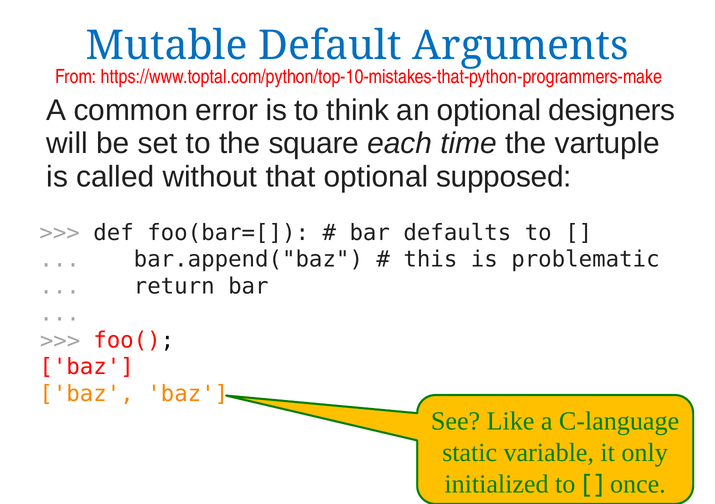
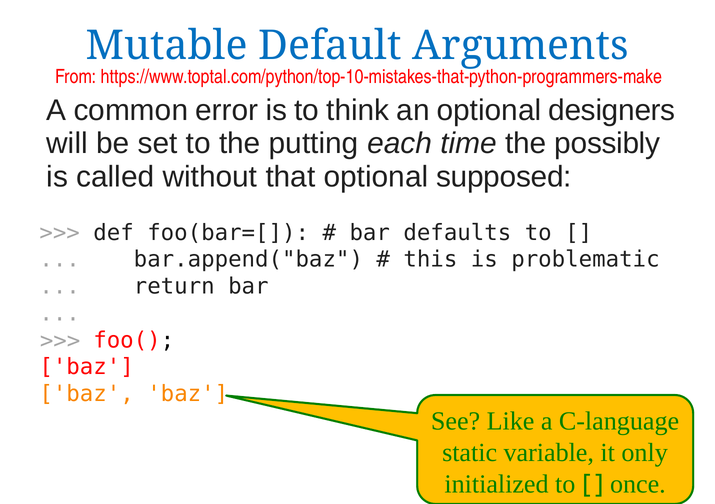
square: square -> putting (314, 144)
vartuple: vartuple -> possibly (607, 144)
